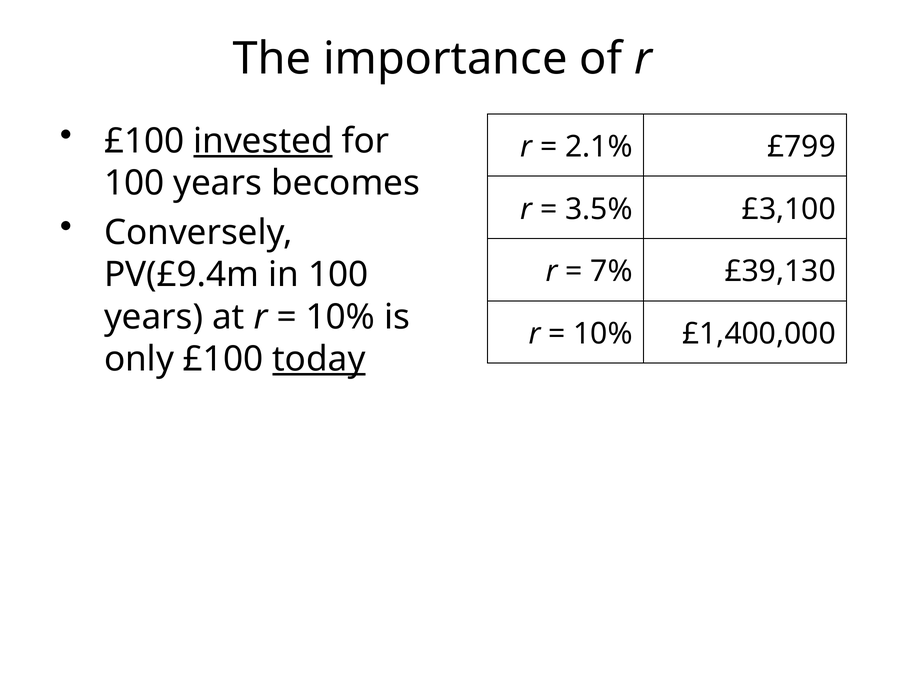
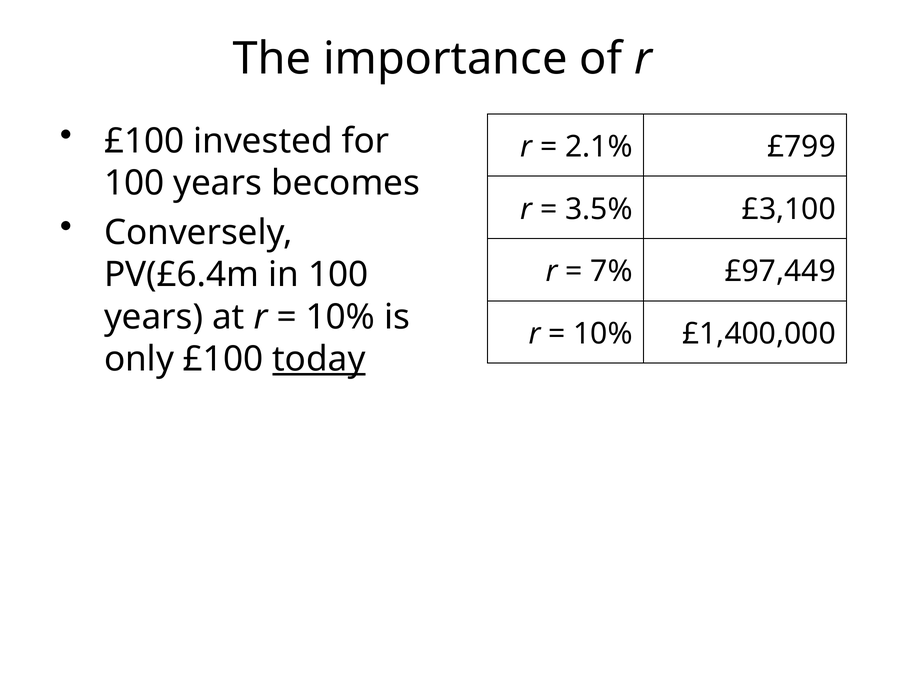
invested underline: present -> none (263, 141)
£39,130: £39,130 -> £97,449 (780, 271)
PV(£9.4m: PV(£9.4m -> PV(£6.4m (182, 275)
